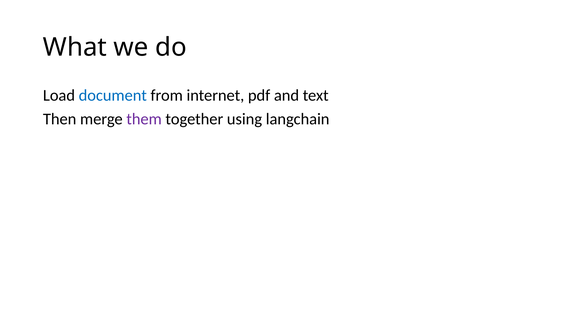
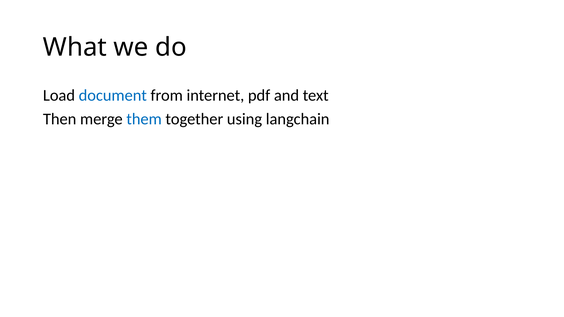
them colour: purple -> blue (144, 119)
